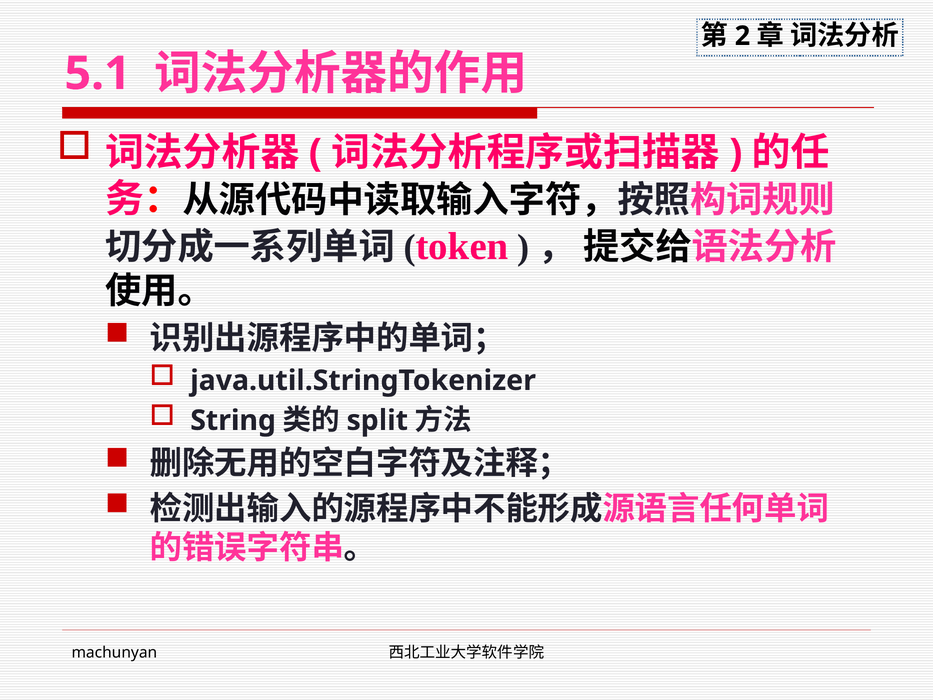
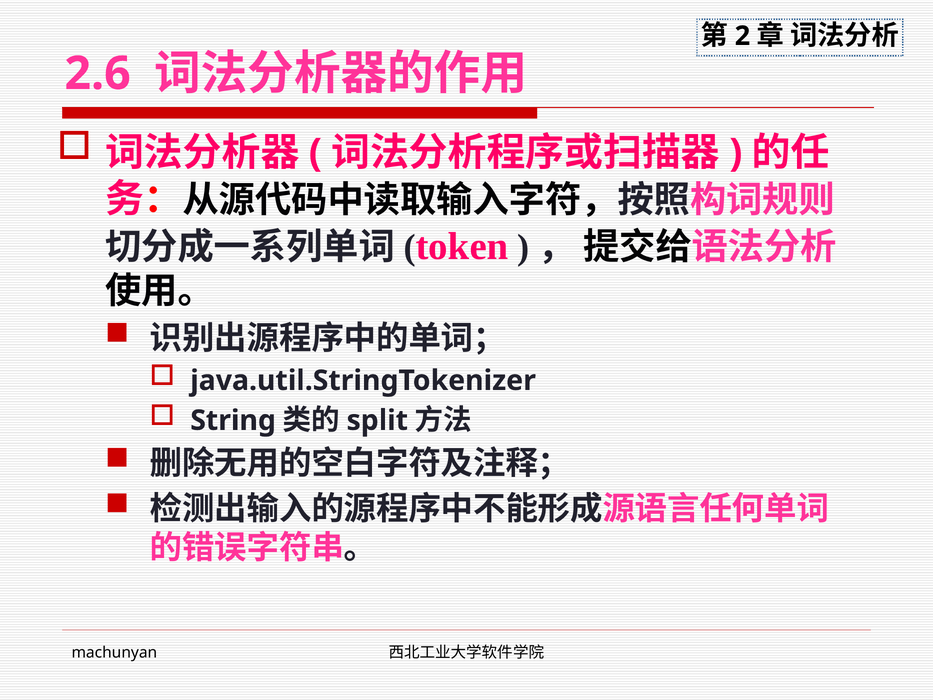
5.1: 5.1 -> 2.6 (98, 74)
